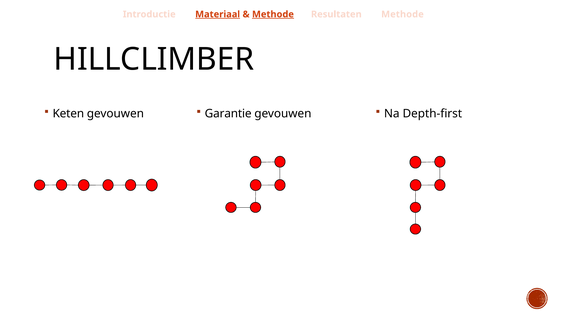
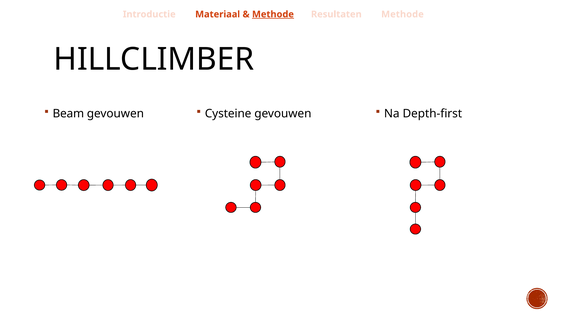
Materiaal underline: present -> none (218, 14)
Keten: Keten -> Beam (68, 113)
Garantie: Garantie -> Cysteine (228, 113)
